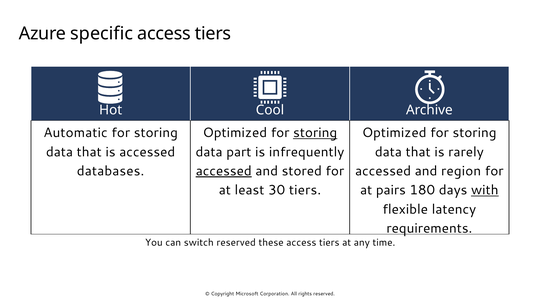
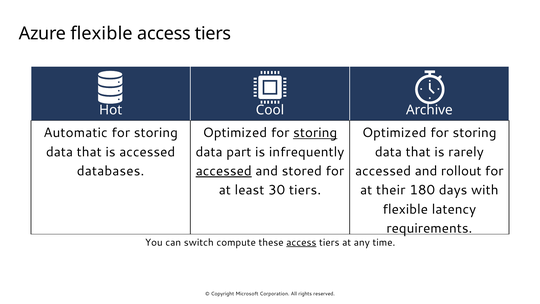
Azure specific: specific -> flexible (102, 34)
region: region -> rollout (461, 171)
pairs: pairs -> their (391, 190)
with underline: present -> none (485, 190)
switch reserved: reserved -> compute (236, 242)
access underline: none -> present (301, 242)
